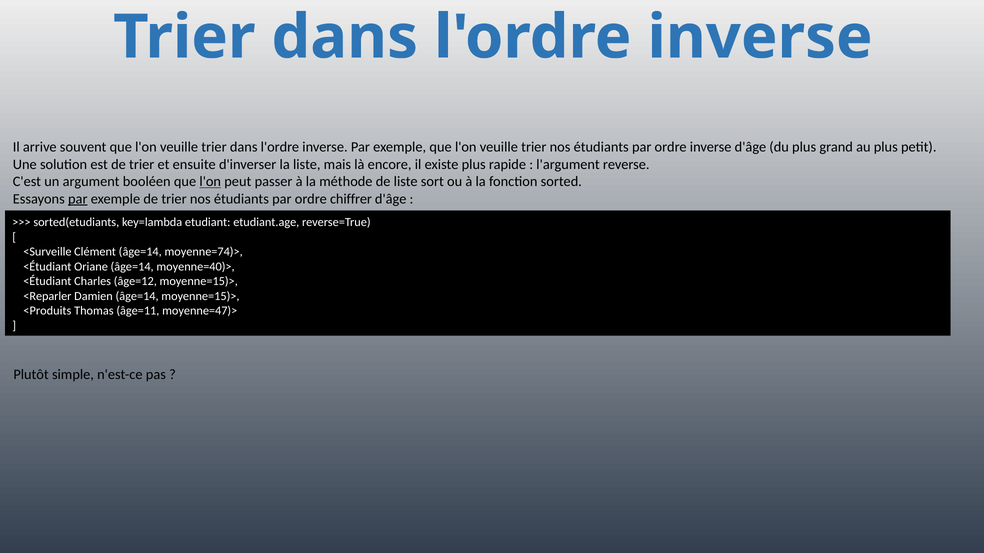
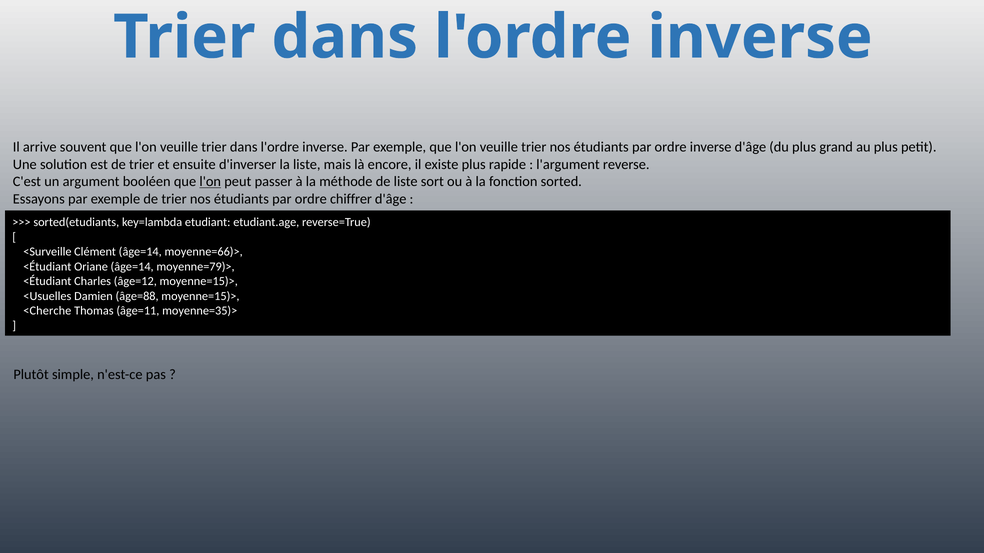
par underline: present -> none (78, 199)
moyenne=74)>: moyenne=74)> -> moyenne=66)> (204, 252)
moyenne=40)>: moyenne=40)> -> moyenne=79)> (196, 267)
<Reparler: <Reparler -> <Usuelles (47, 296)
Damien âge=14: âge=14 -> âge=88 (137, 296)
<Produits: <Produits -> <Cherche (47, 311)
moyenne=47)>: moyenne=47)> -> moyenne=35)> (200, 311)
